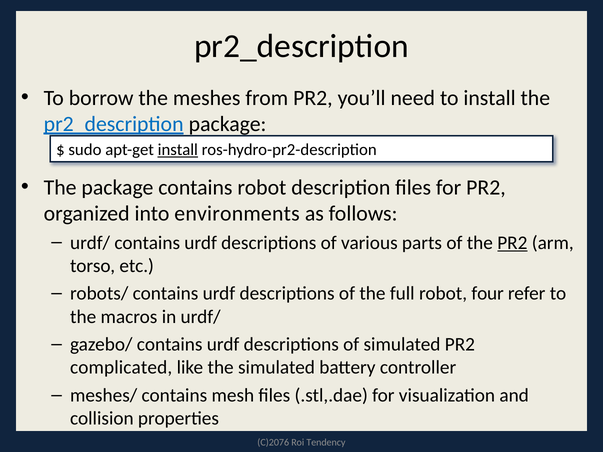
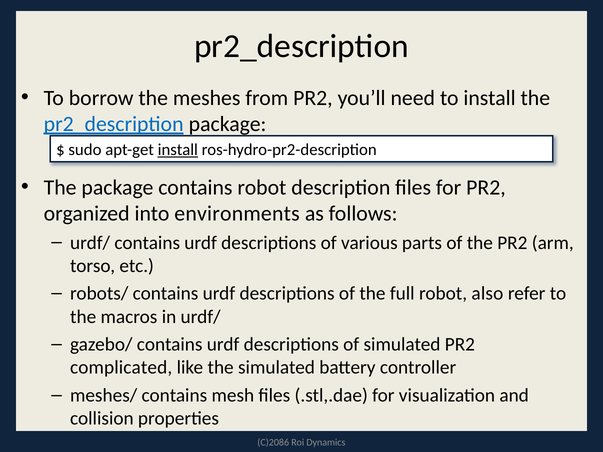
PR2 underline: present -> none (512, 243)
four: four -> also (487, 294)
C)2076: C)2076 -> C)2086 (273, 443)
Tendency: Tendency -> Dynamics (326, 443)
